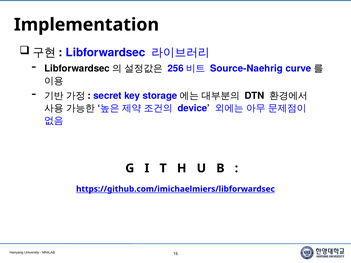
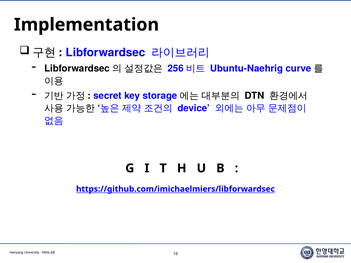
Source-Naehrig: Source-Naehrig -> Ubuntu-Naehrig (247, 69)
